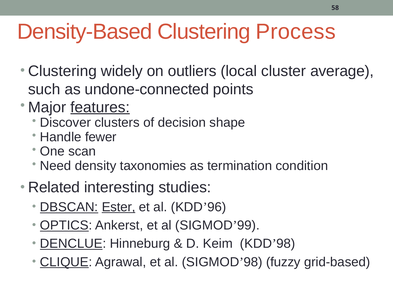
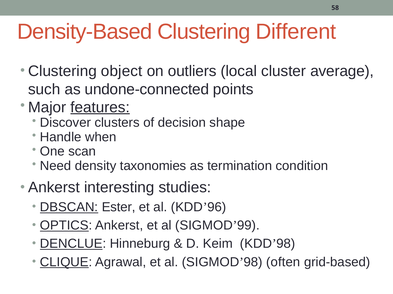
Process: Process -> Different (296, 32)
widely: widely -> object (122, 71)
fewer: fewer -> when (101, 137)
Related: Related -> Ankerst (54, 188)
Ester underline: present -> none (119, 208)
fuzzy: fuzzy -> often (283, 263)
